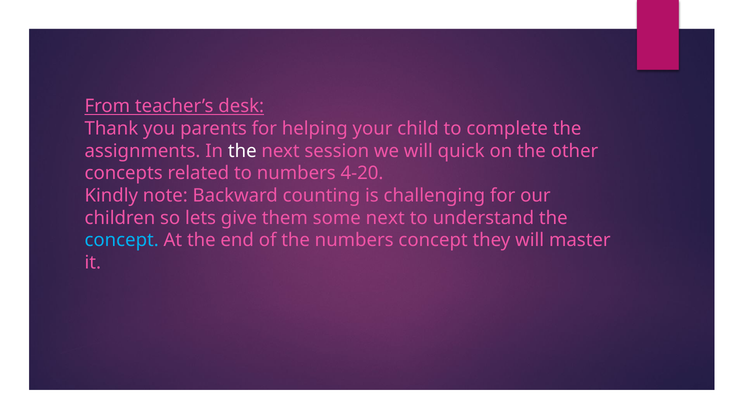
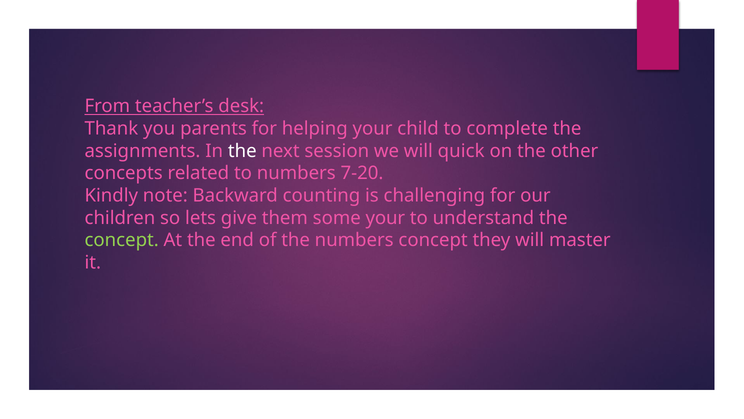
4-20: 4-20 -> 7-20 (362, 173)
some next: next -> your (385, 218)
concept colour: light blue -> light green (122, 240)
